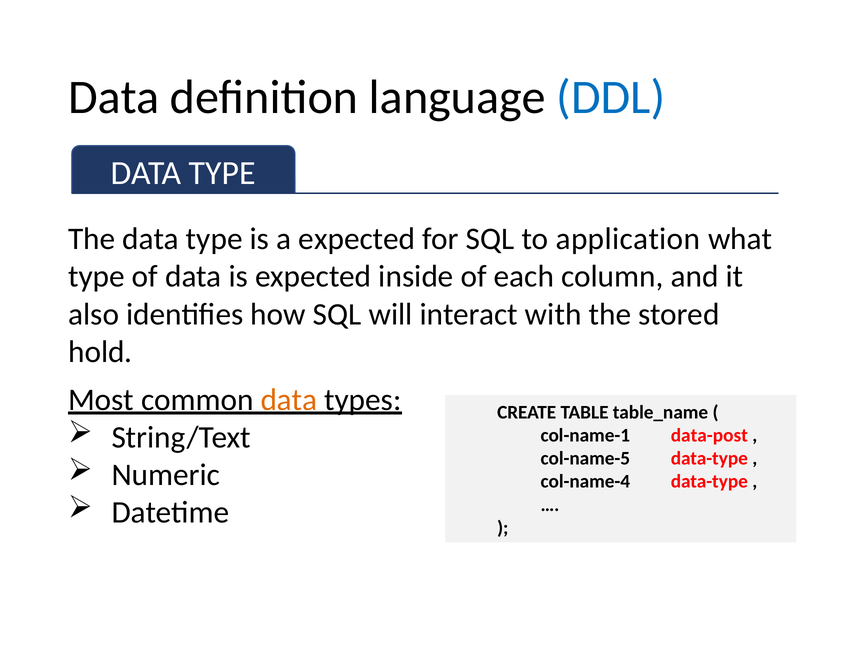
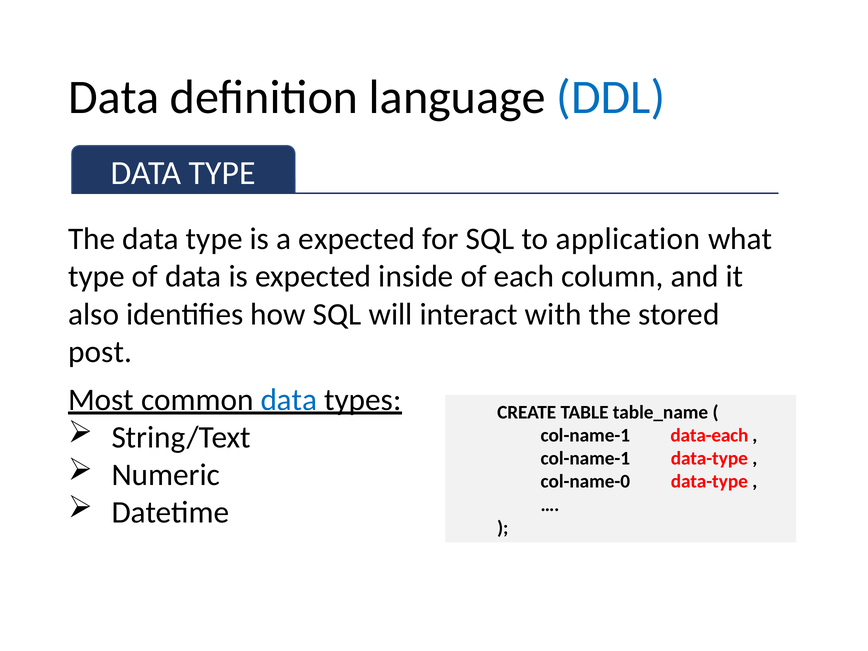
hold: hold -> post (100, 352)
data colour: orange -> blue (289, 400)
data-post: data-post -> data-each (709, 435)
col-name-5: col-name-5 -> col-name-1 (585, 458)
col-name-4: col-name-4 -> col-name-0 (585, 482)
